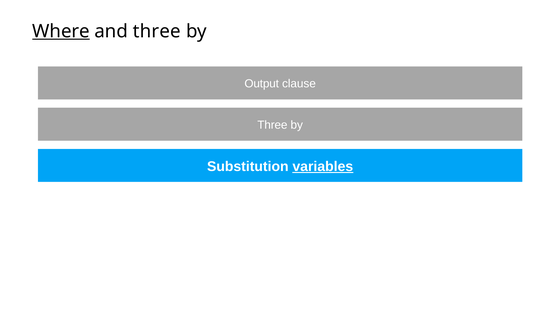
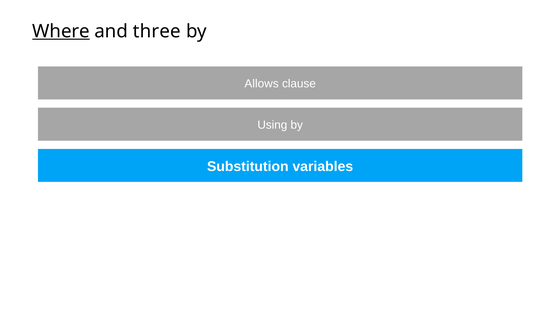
Output: Output -> Allows (262, 84)
Three: Three -> Using (272, 125)
variables underline: present -> none (323, 166)
